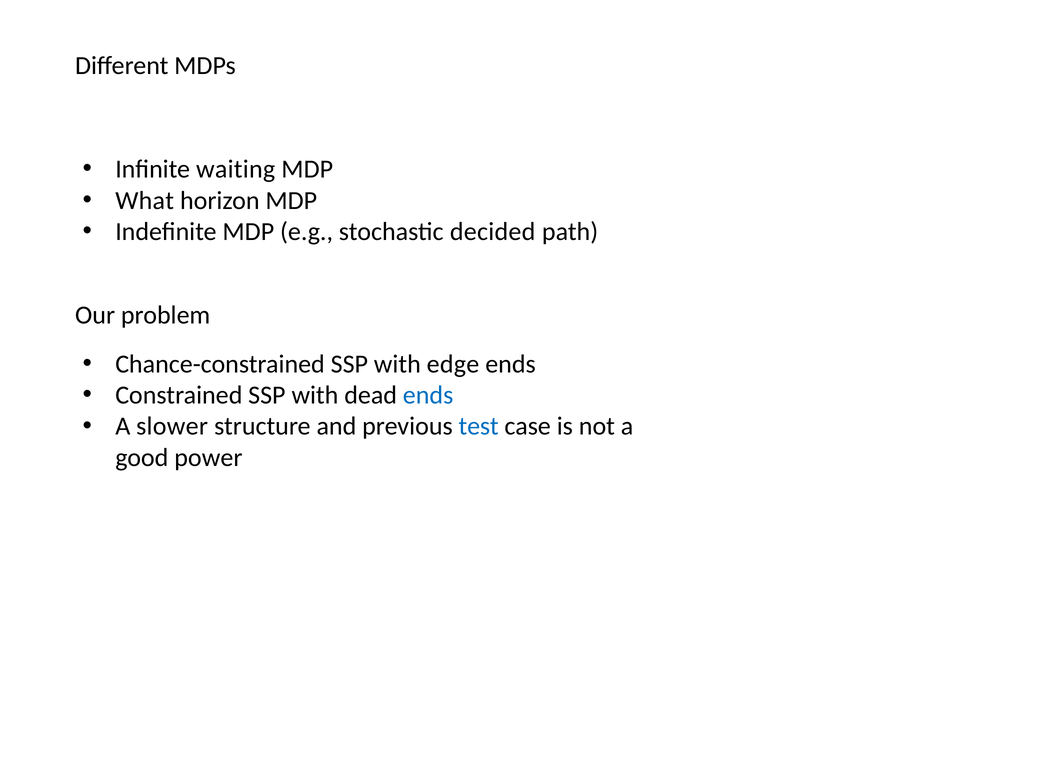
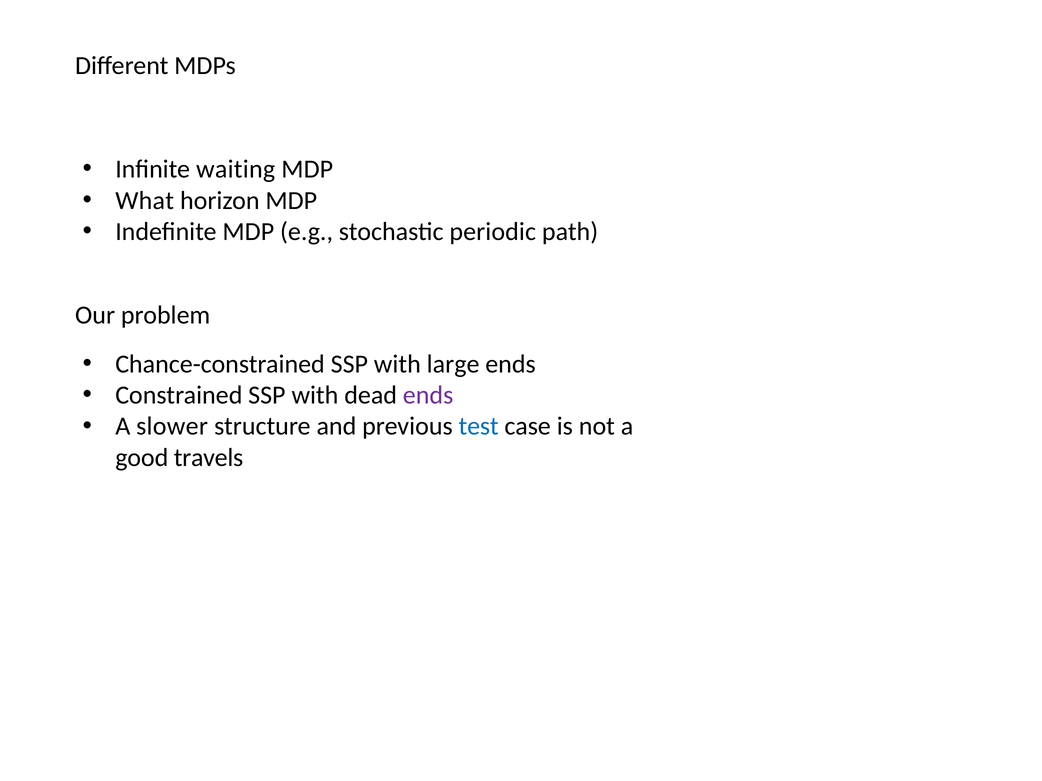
decided: decided -> periodic (493, 232)
edge: edge -> large (453, 364)
ends colour: blue -> purple (428, 395)
power: power -> travels (209, 458)
